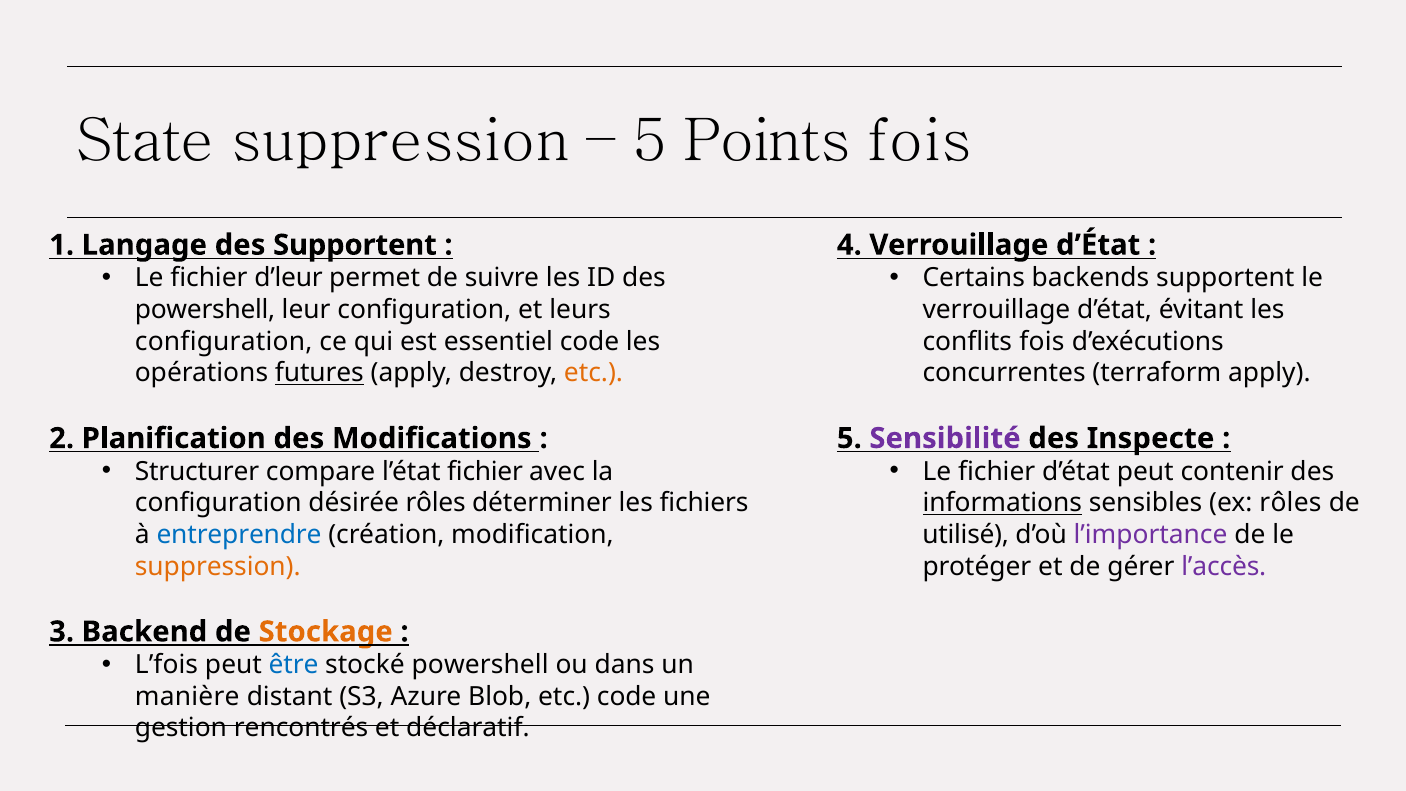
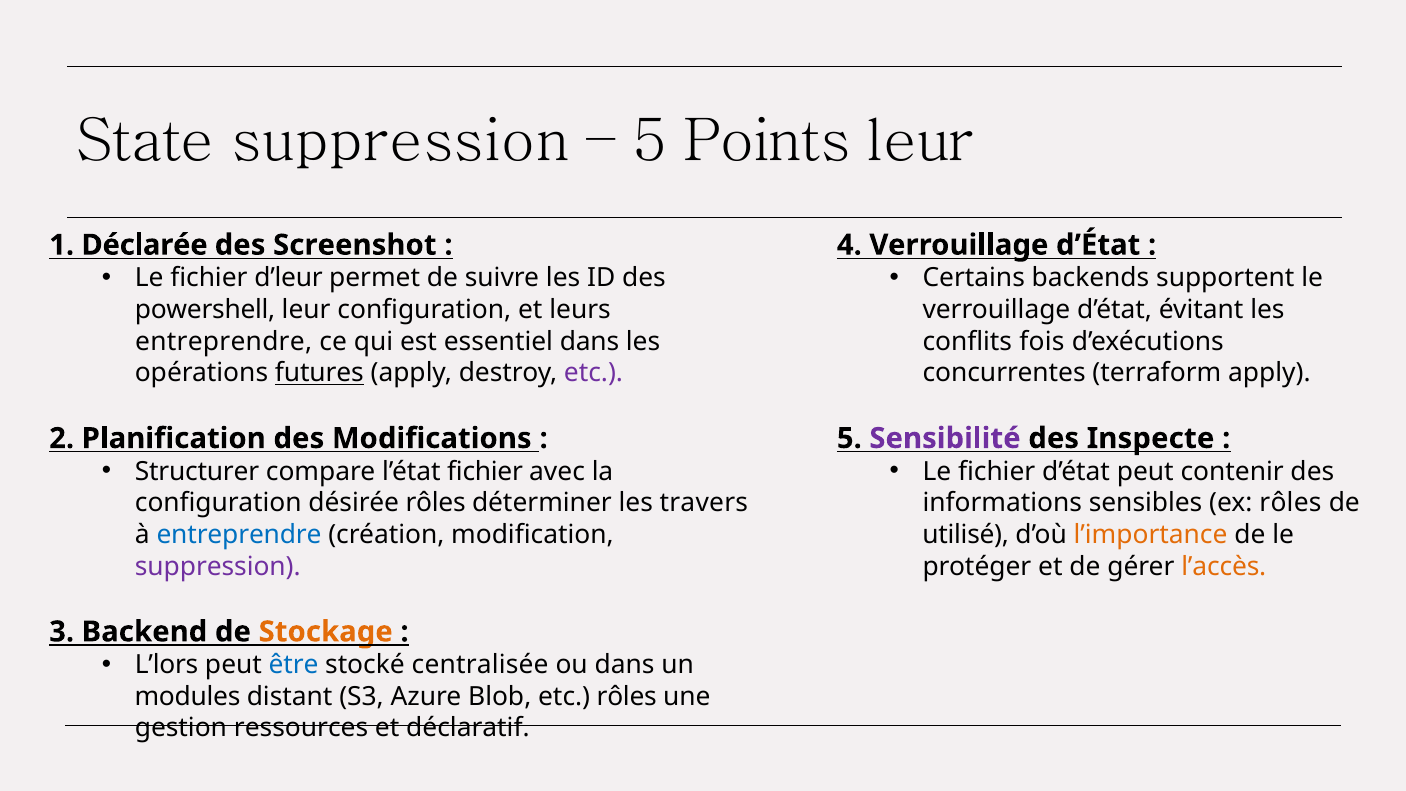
Points fois: fois -> leur (921, 142)
Langage: Langage -> Déclarée (145, 245)
des Supportent: Supportent -> Screenshot (355, 245)
configuration: configuration -> entreprendre (224, 341)
essentiel code: code -> dans (590, 341)
etc colour: orange -> purple (593, 373)
fichiers: fichiers -> travers (704, 503)
informations underline: present -> none (1002, 503)
l’importance colour: purple -> orange (1151, 535)
suppression colour: orange -> purple (218, 566)
l’accès colour: purple -> orange (1224, 566)
L’fois: L’fois -> L’lors (167, 665)
stocké powershell: powershell -> centralisée (480, 665)
manière: manière -> modules (187, 696)
etc code: code -> rôles (627, 696)
rencontrés: rencontrés -> ressources (301, 728)
